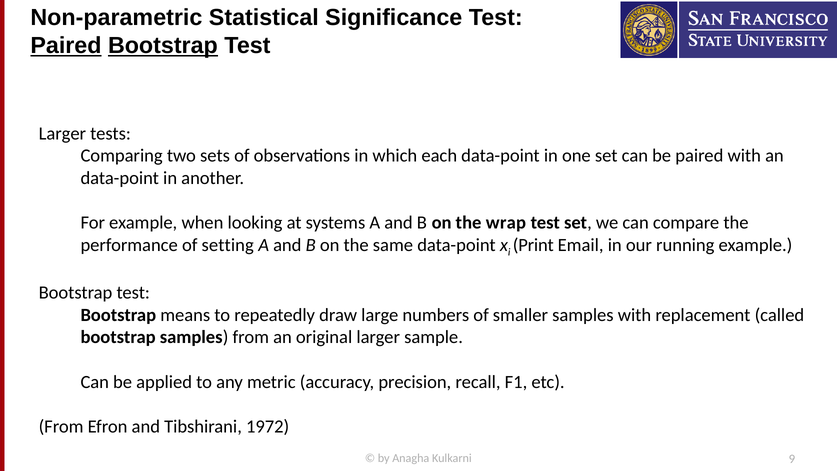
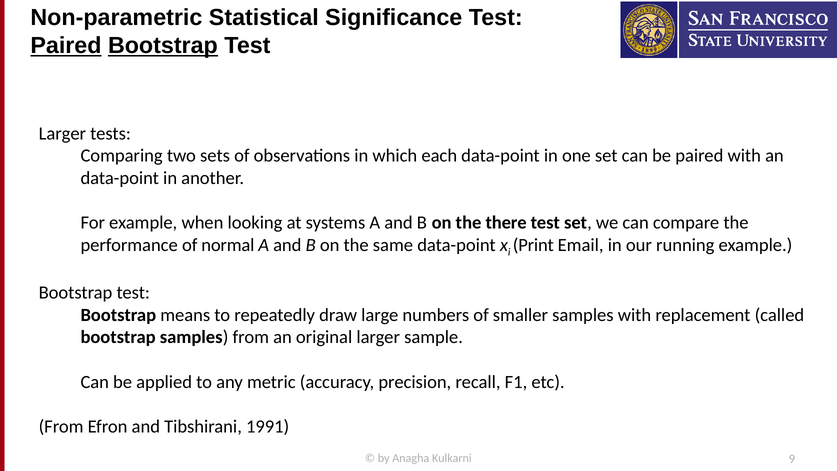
wrap: wrap -> there (506, 223)
setting: setting -> normal (228, 245)
1972: 1972 -> 1991 (268, 426)
